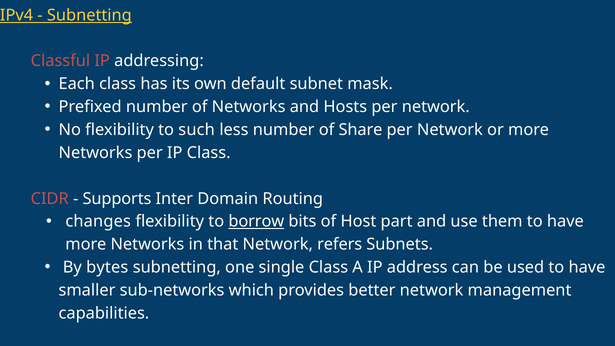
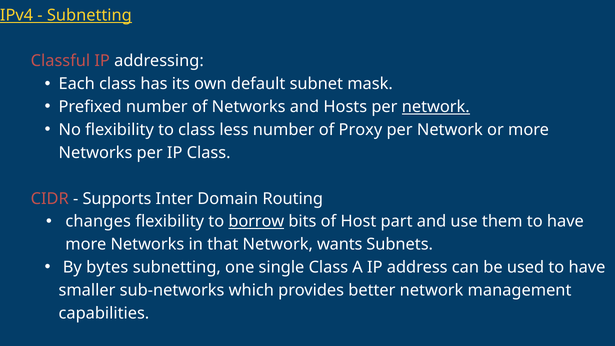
network underline: none -> present (436, 107)
to such: such -> class (197, 130)
Share: Share -> Proxy (360, 130)
refers: refers -> wants (340, 244)
